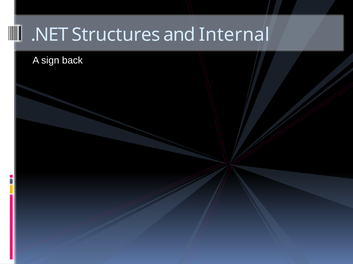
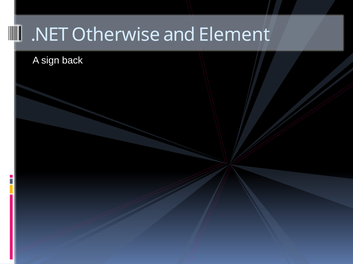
Structures: Structures -> Otherwise (116, 35)
Internal: Internal -> Element (234, 35)
